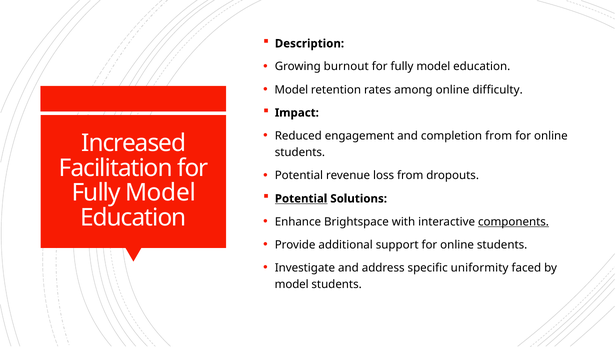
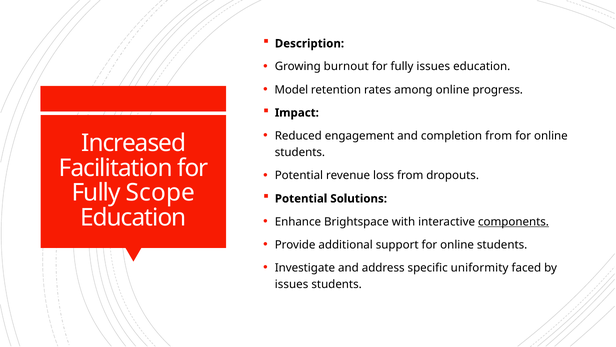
model: model -> issues (433, 67)
difficulty: difficulty -> progress (498, 90)
Model: Model -> Scope (160, 193)
Potential underline: present -> none (301, 198)
model: model -> issues (292, 284)
